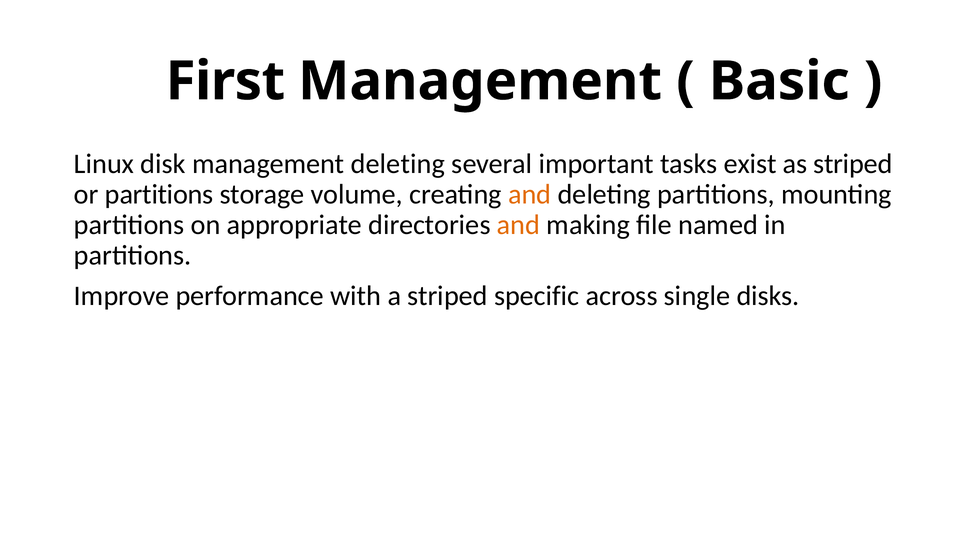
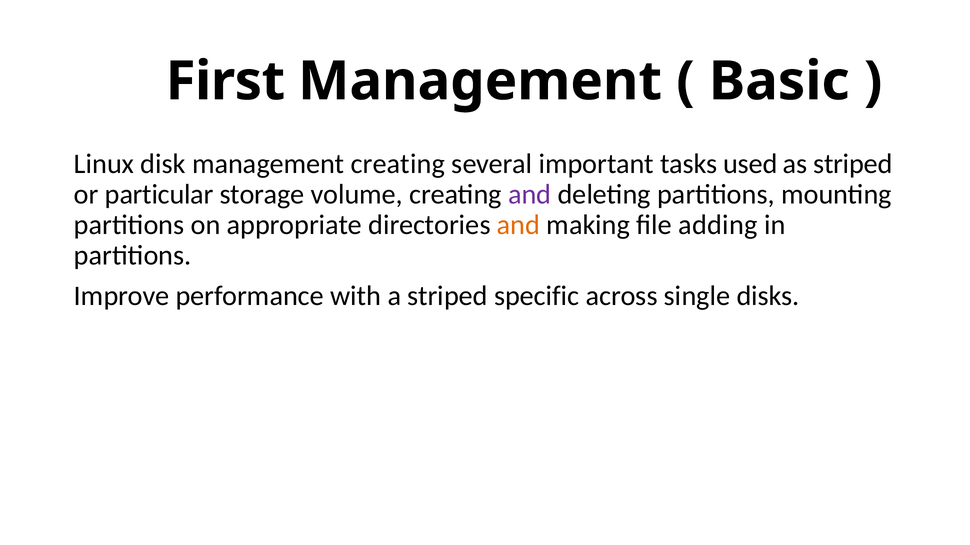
management deleting: deleting -> creating (398, 164)
exist: exist -> used (750, 164)
or partitions: partitions -> particular (159, 195)
and colour: orange -> purple (530, 195)
named: named -> adding (718, 225)
